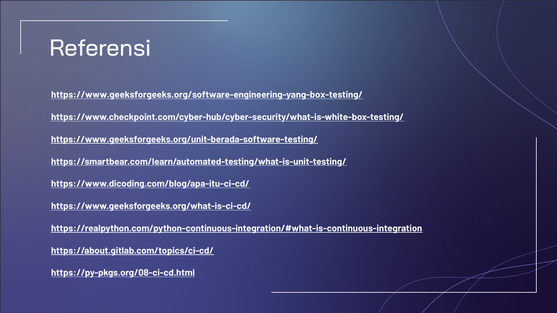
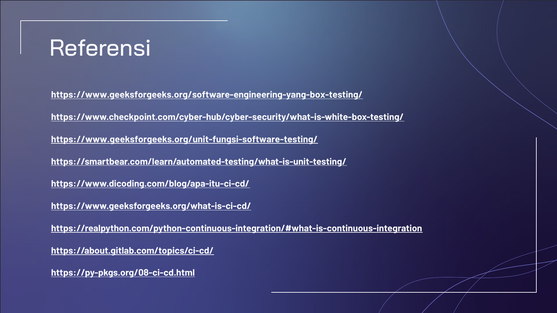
https://www.geeksforgeeks.org/unit-berada-software-testing/: https://www.geeksforgeeks.org/unit-berada-software-testing/ -> https://www.geeksforgeeks.org/unit-fungsi-software-testing/ (184, 139)
